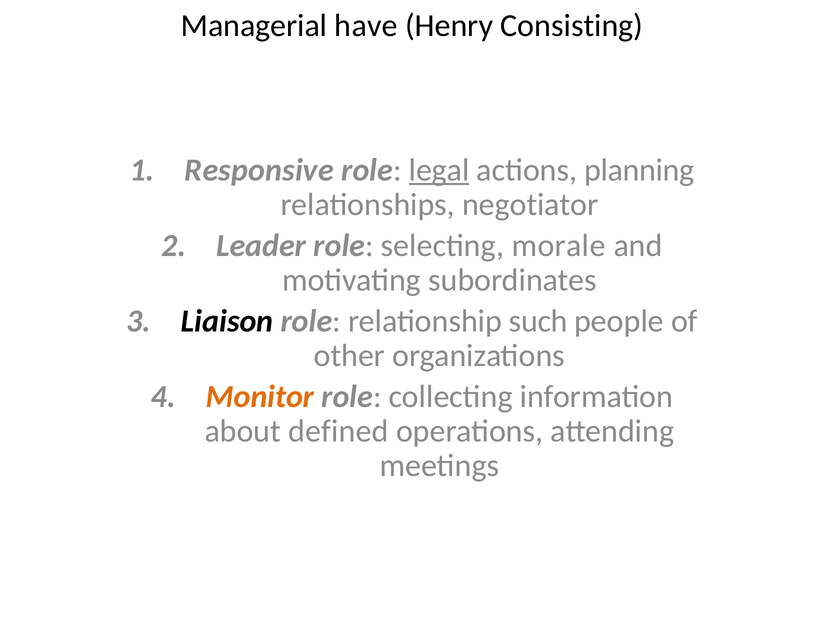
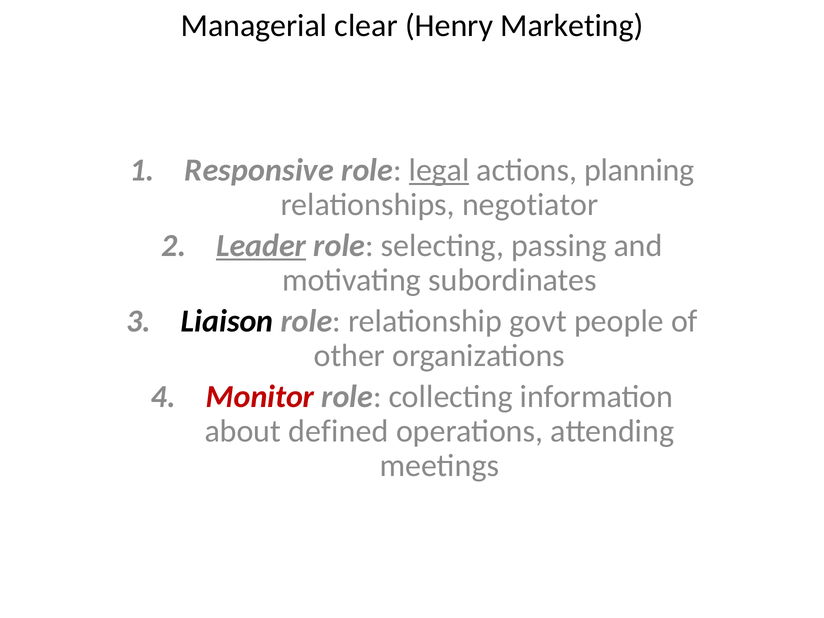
have: have -> clear (366, 26)
Consisting: Consisting -> Marketing (572, 26)
Leader underline: none -> present (261, 246)
morale: morale -> passing (559, 246)
such: such -> govt (538, 321)
Monitor colour: orange -> red (260, 397)
